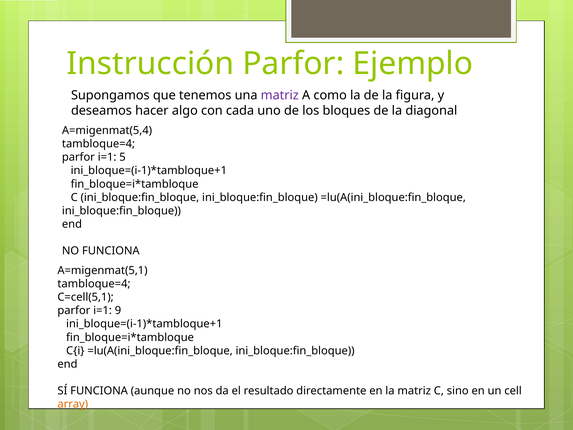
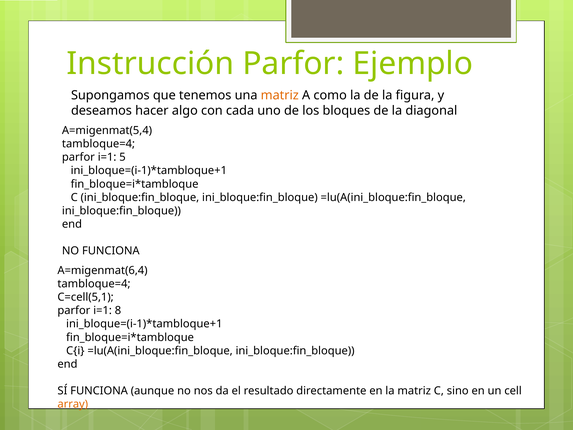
matriz colour: purple -> orange (280, 95)
A=migenmat(5,1: A=migenmat(5,1 -> A=migenmat(6,4 (103, 270)
9: 9 -> 8 (118, 310)
